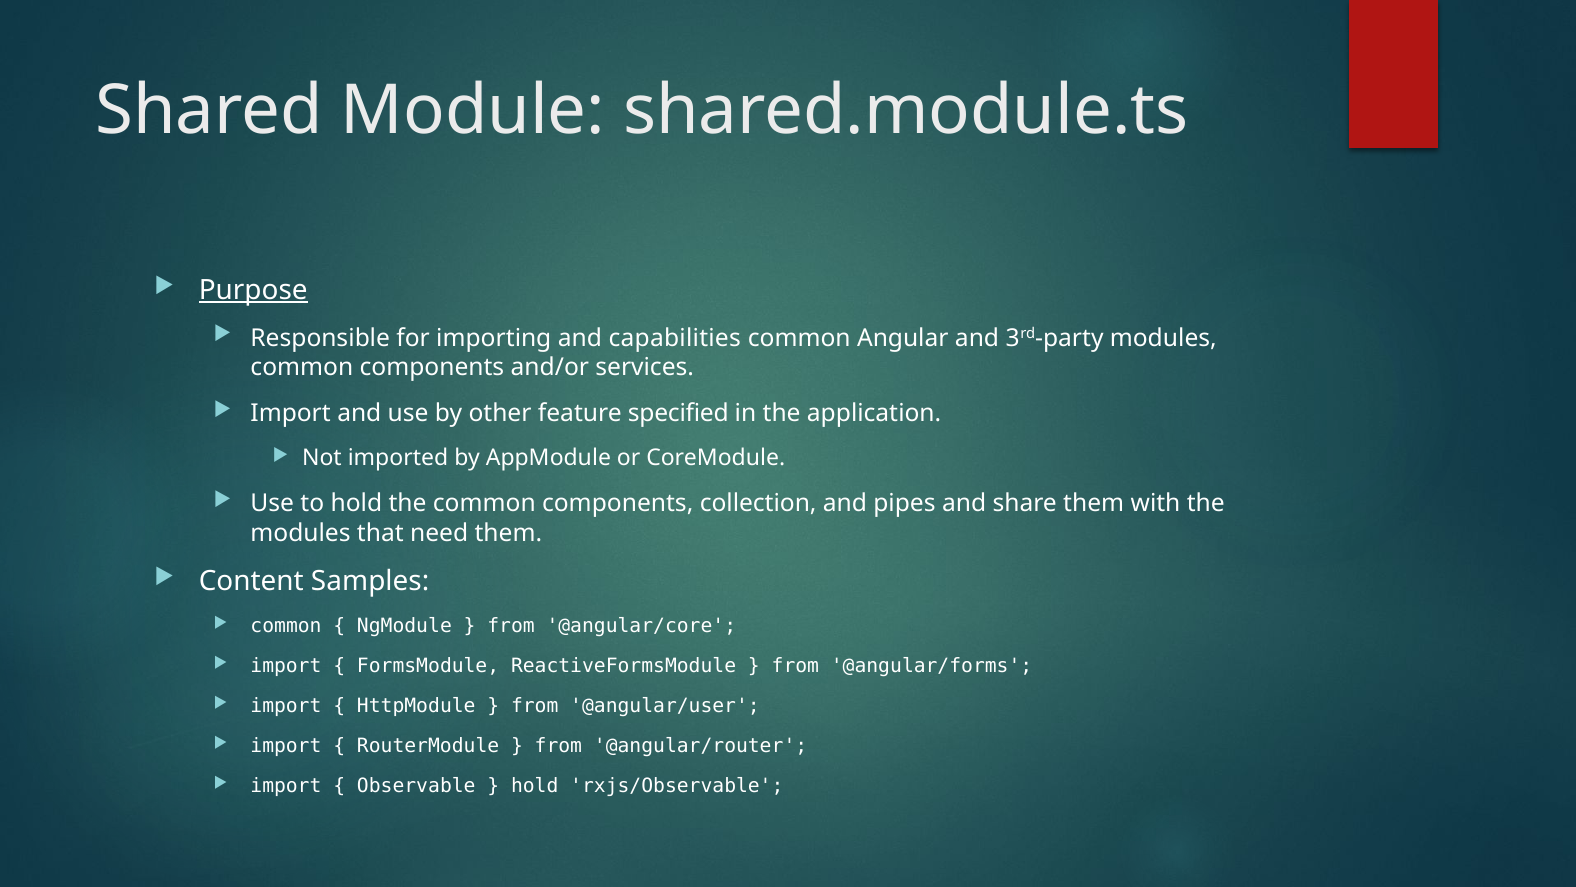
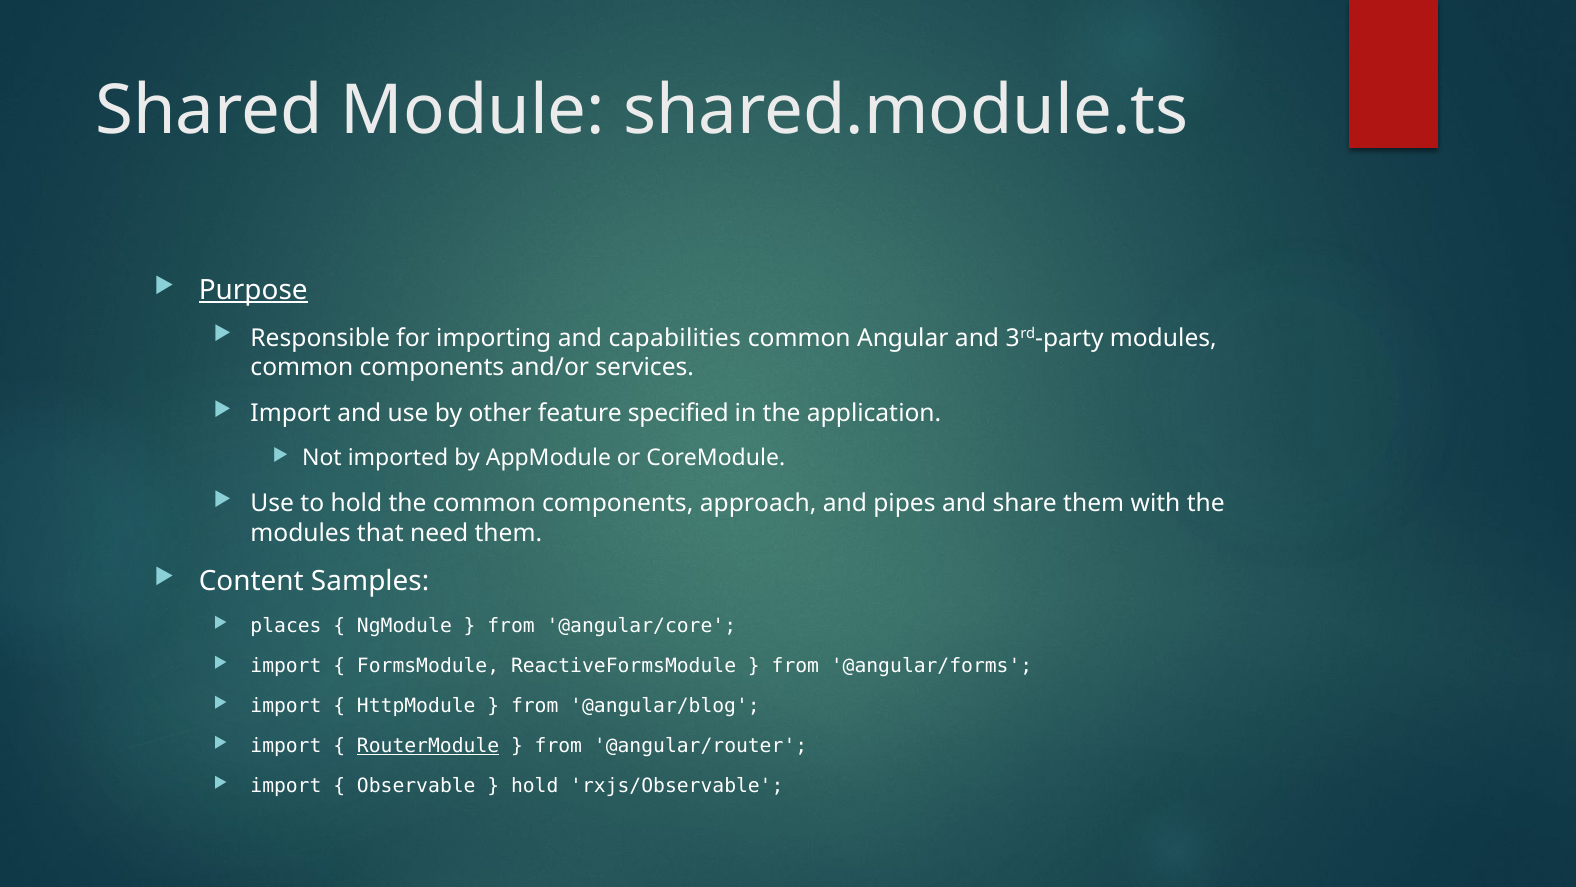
collection: collection -> approach (758, 503)
common: common -> places (286, 625)
@angular/user: @angular/user -> @angular/blog (665, 706)
RouterModule underline: none -> present (428, 746)
